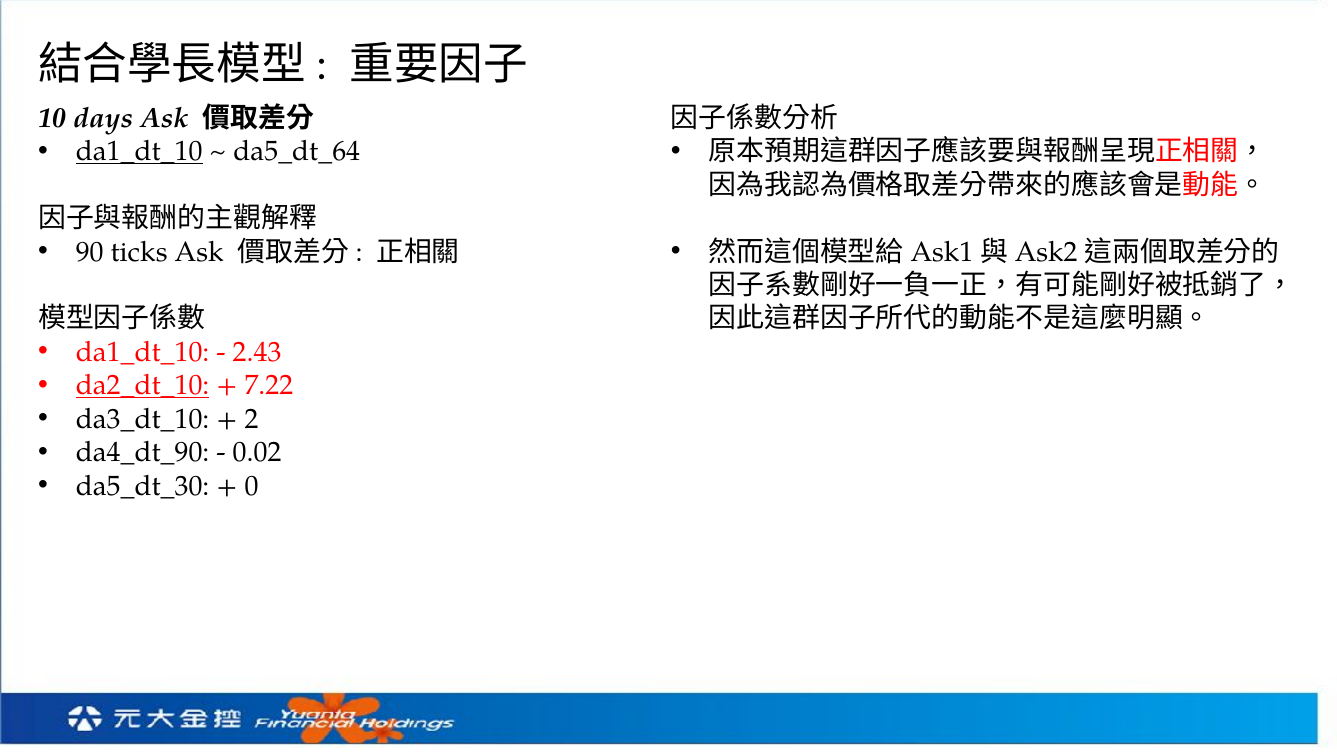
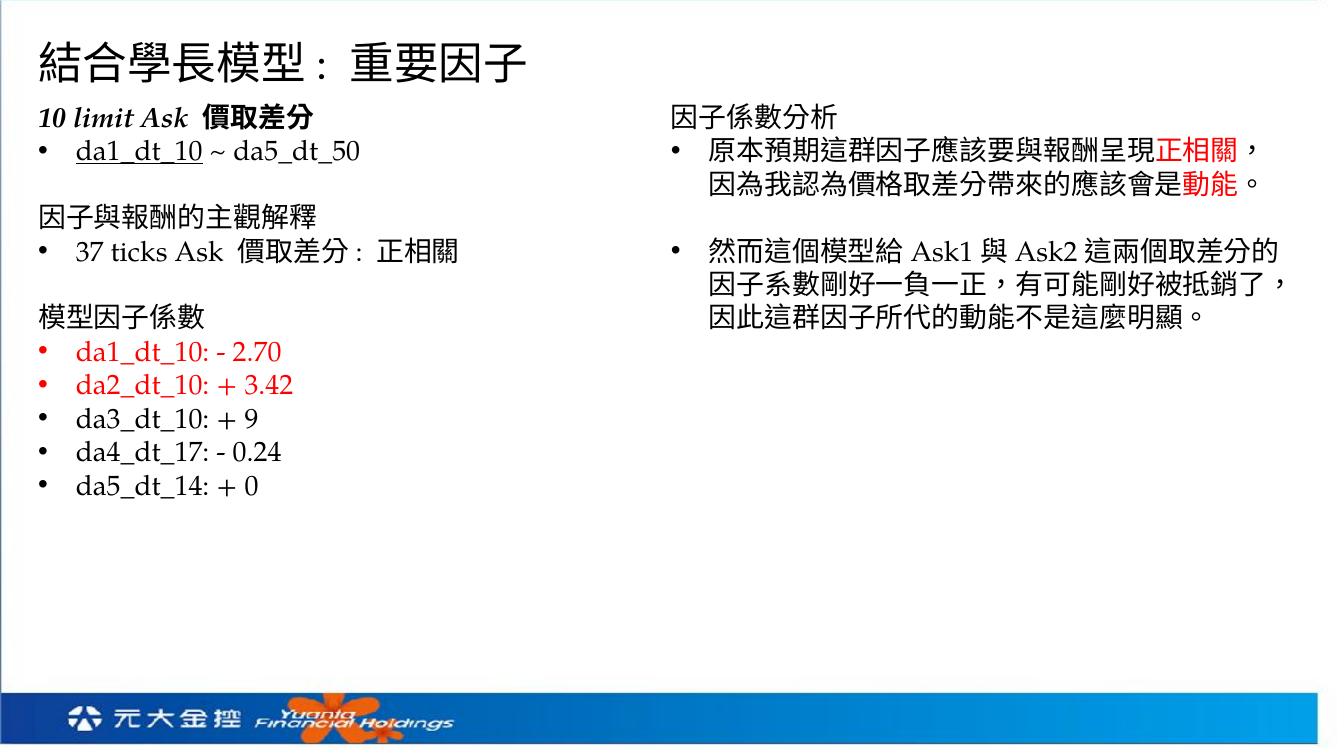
days: days -> limit (103, 118)
da5_dt_64: da5_dt_64 -> da5_dt_50 (297, 152)
90: 90 -> 37 (90, 252)
2.43: 2.43 -> 2.70 (257, 352)
da2_dt_10 underline: present -> none (143, 386)
7.22: 7.22 -> 3.42 (269, 386)
2: 2 -> 9 (251, 419)
da4_dt_90: da4_dt_90 -> da4_dt_17 (143, 452)
0.02: 0.02 -> 0.24 (257, 452)
da5_dt_30: da5_dt_30 -> da5_dt_14 (143, 486)
